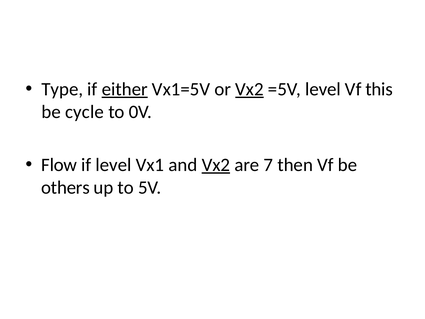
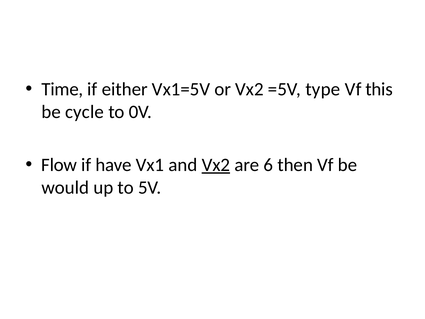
Type: Type -> Time (62, 89)
either underline: present -> none (125, 89)
Vx2 underline: present -> none (249, 89)
=5V level: level -> type (323, 89)
if level: level -> have (114, 165)
7: 7 -> 6 (268, 165)
others: others -> would (65, 187)
